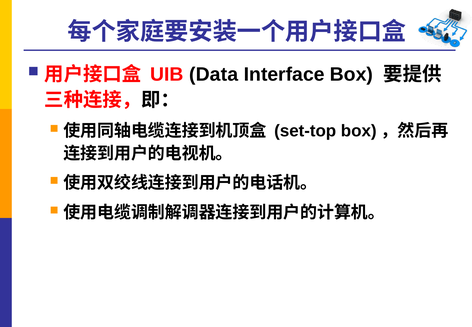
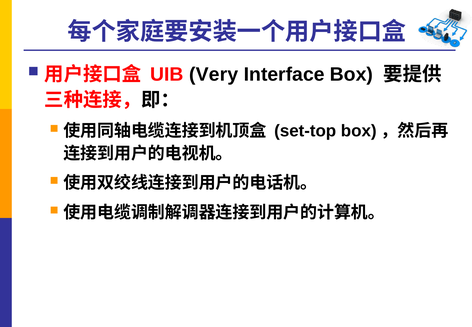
Data: Data -> Very (214, 74)
